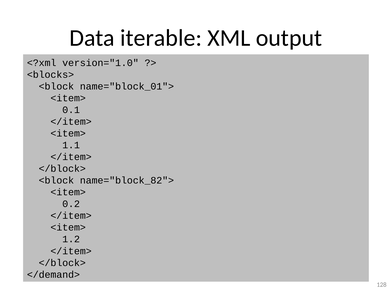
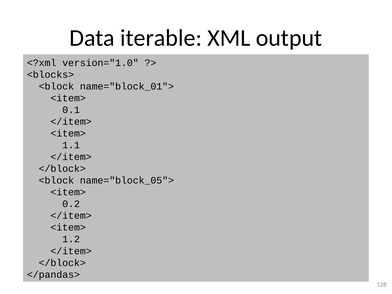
name="block_82">: name="block_82"> -> name="block_05"> (127, 180)
</demand>: </demand> -> </pandas> (53, 275)
